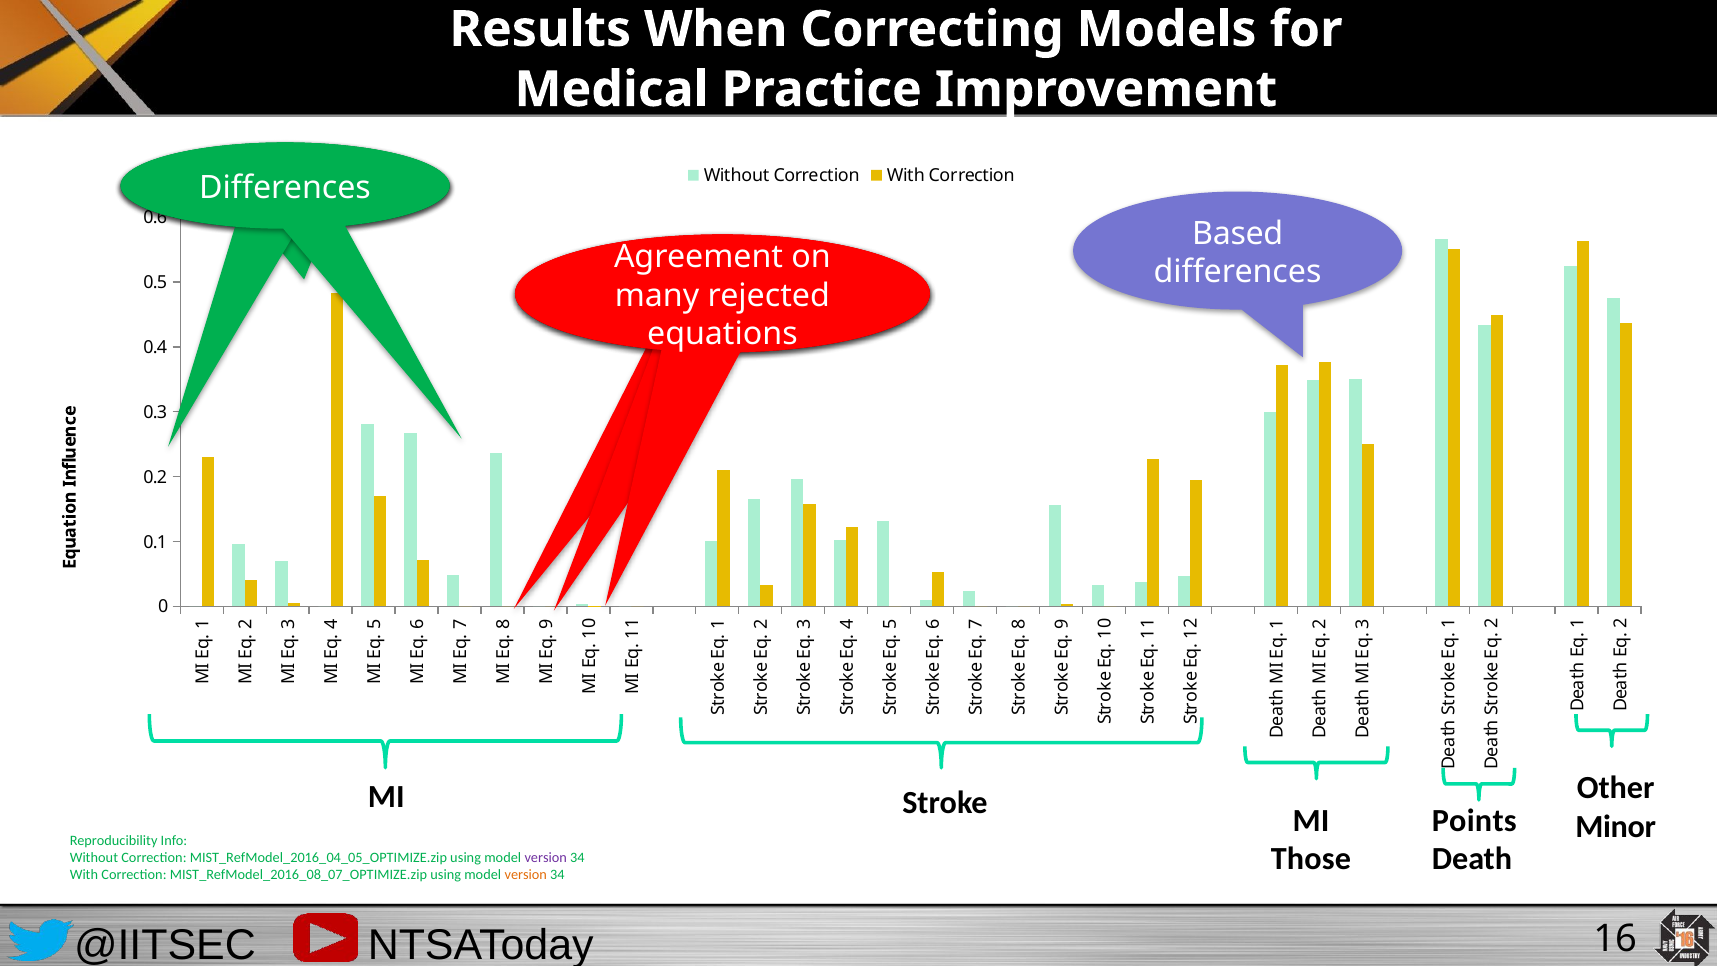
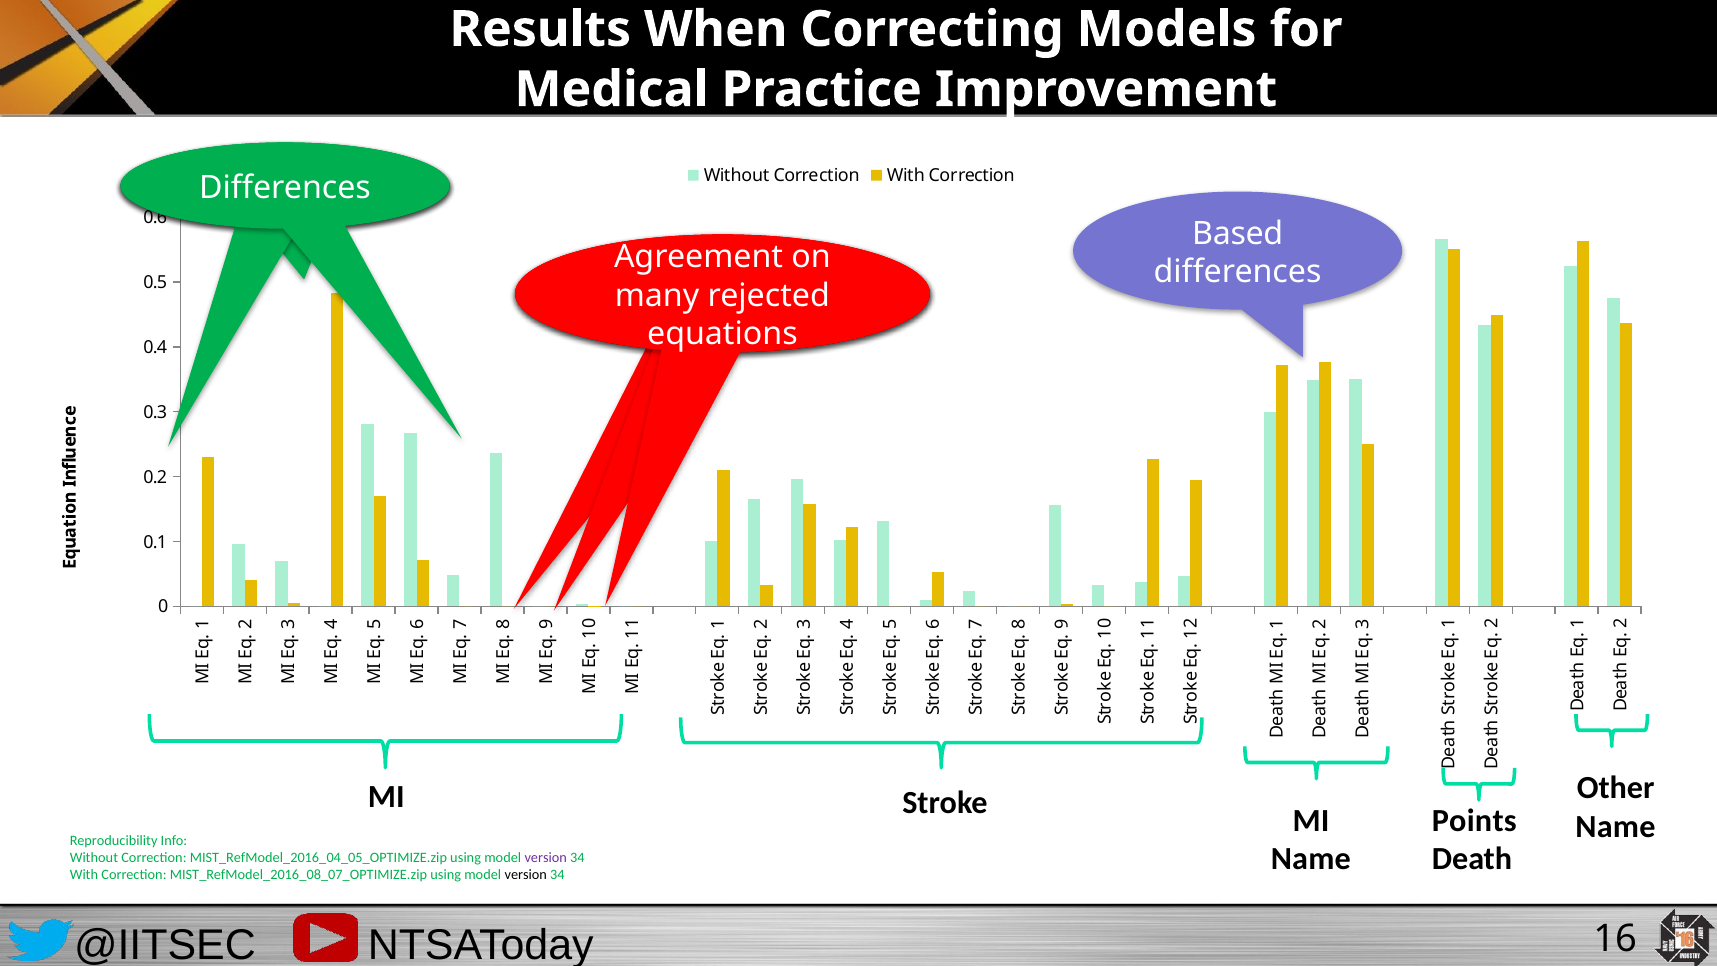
Minor: Minor -> Name (1615, 827)
Those: Those -> Name (1311, 859)
version colour: orange -> black (526, 875)
